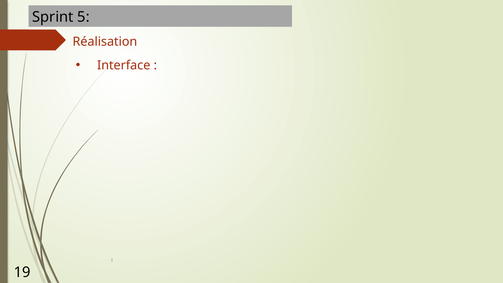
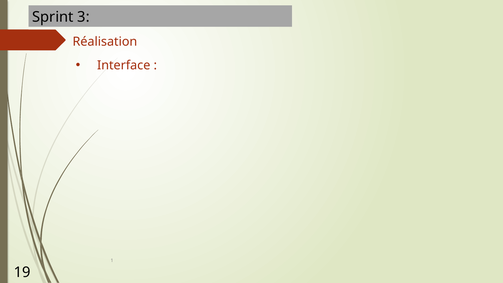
5: 5 -> 3 (83, 17)
